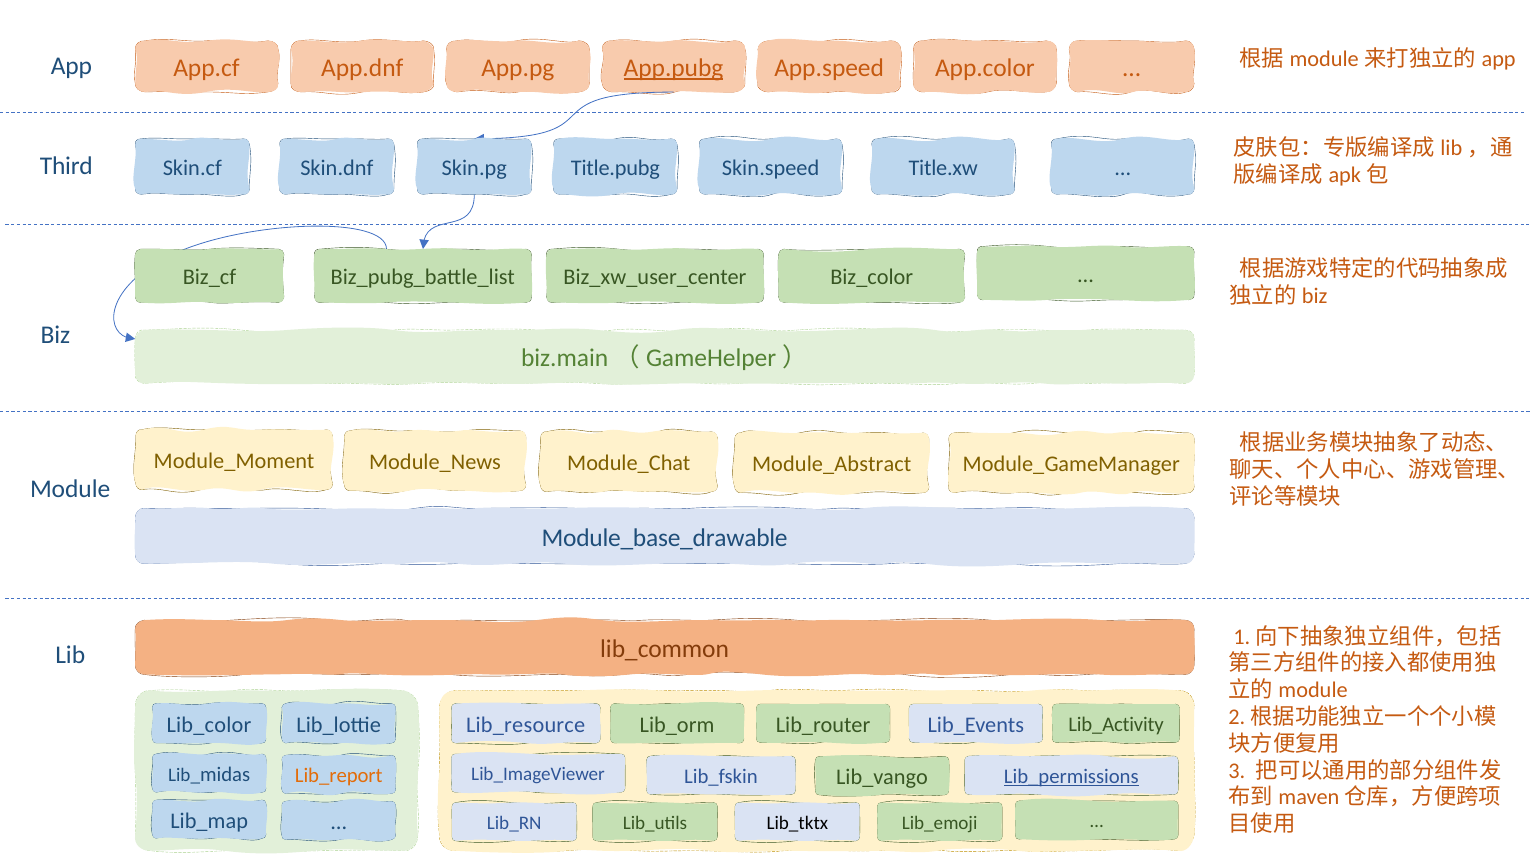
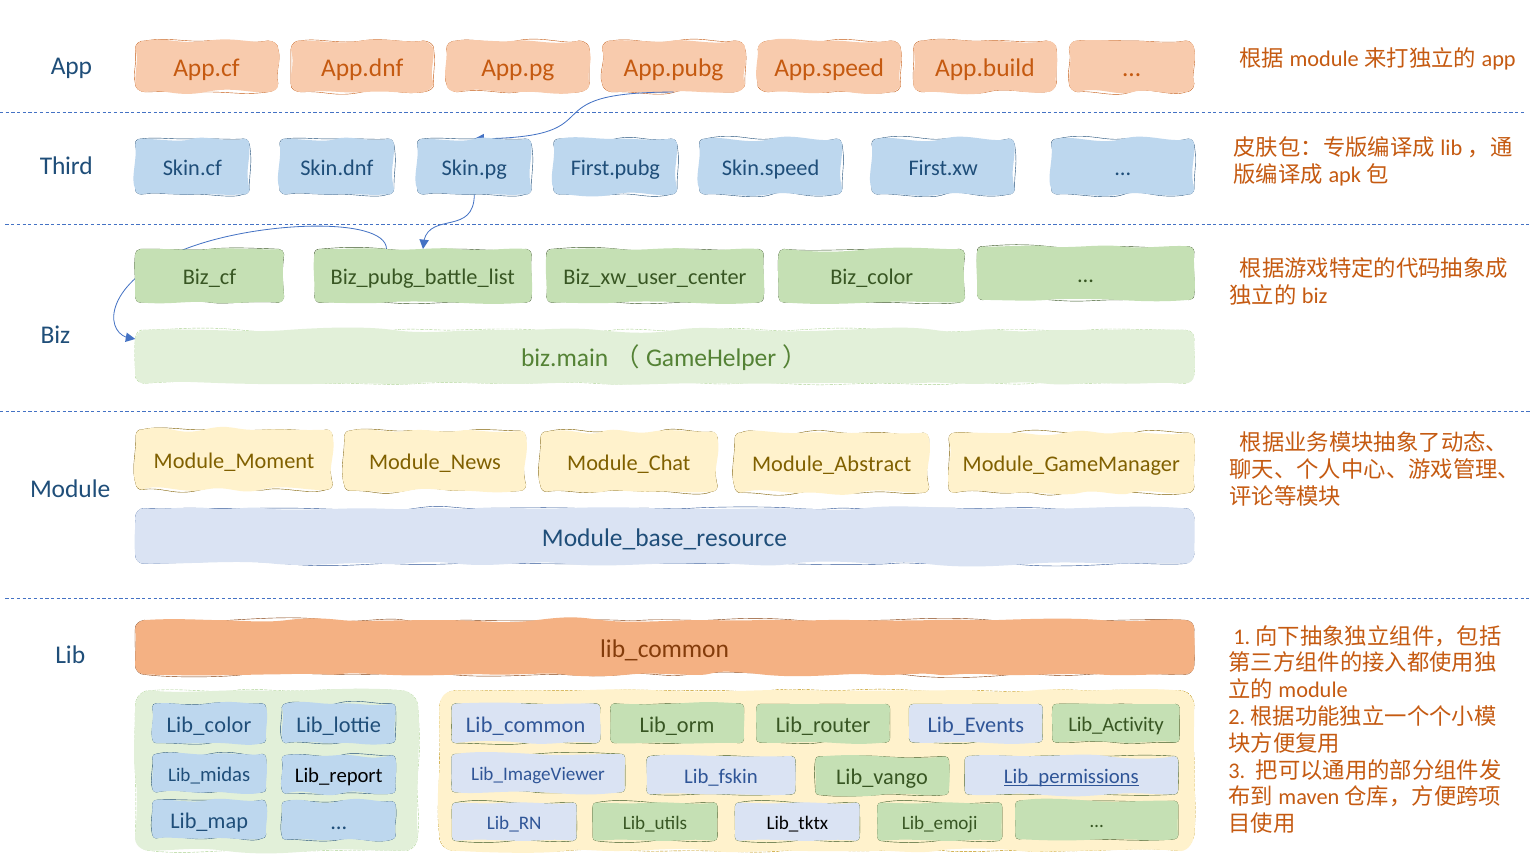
App.pubg underline: present -> none (674, 68)
App.color: App.color -> App.build (985, 68)
Title.pubg: Title.pubg -> First.pubg (615, 168)
Title.xw: Title.xw -> First.xw (943, 168)
Module_base_drawable: Module_base_drawable -> Module_base_resource (664, 538)
Lib_resource: Lib_resource -> Lib_common (526, 725)
Lib_report colour: orange -> black (339, 776)
